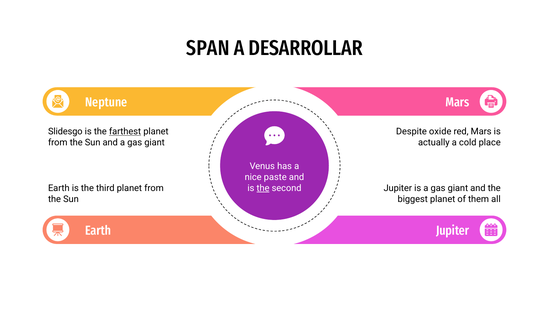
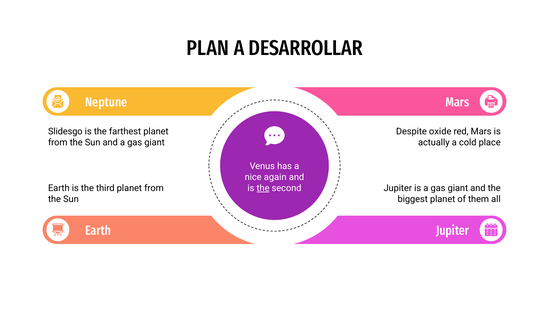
SPAN: SPAN -> PLAN (208, 48)
farthest underline: present -> none (125, 131)
paste: paste -> again (275, 177)
